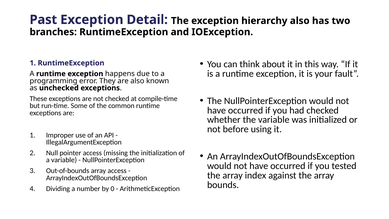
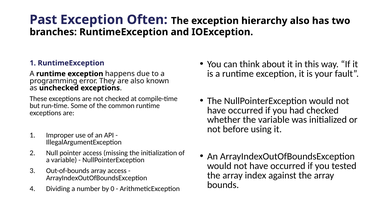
Detail: Detail -> Often (147, 20)
